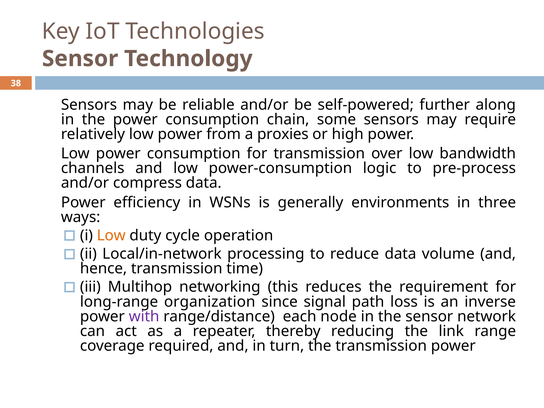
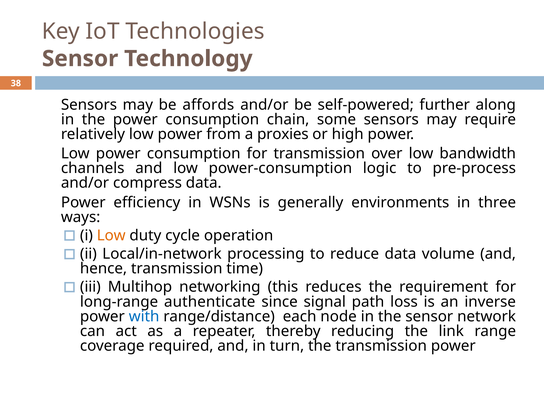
reliable: reliable -> affords (208, 105)
organization: organization -> authenticate (210, 302)
with colour: purple -> blue (144, 316)
